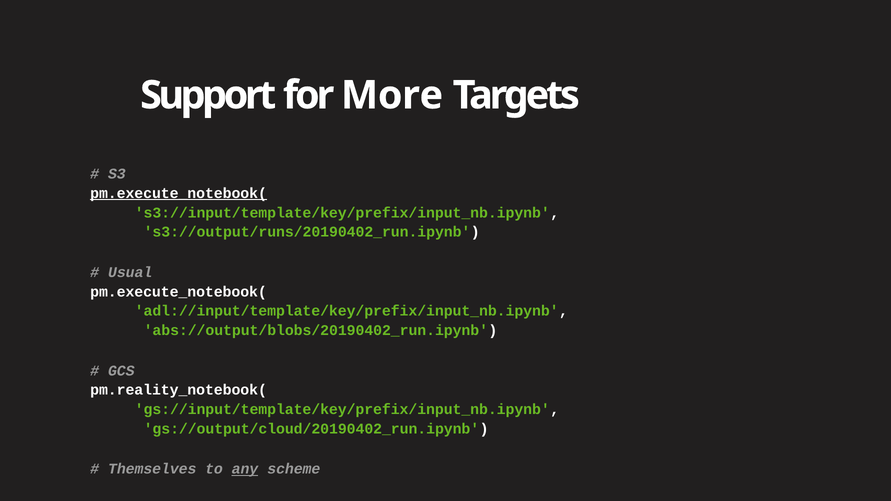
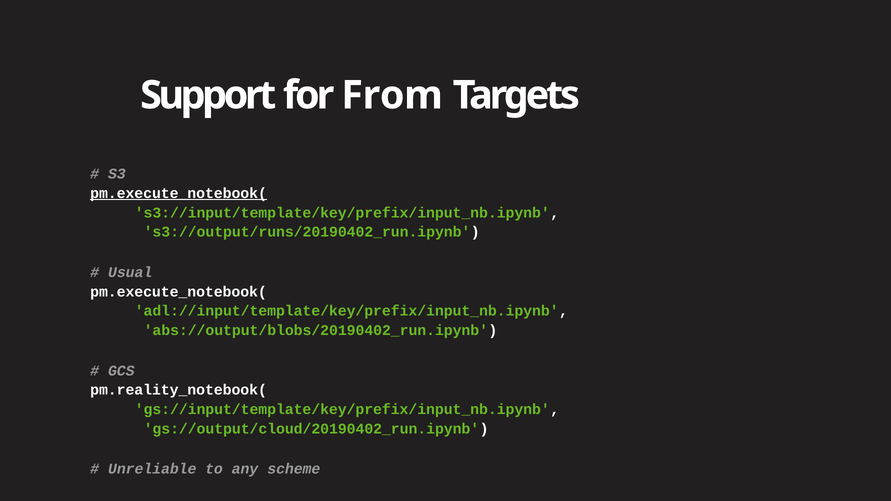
More: More -> From (392, 95)
Themselves: Themselves -> Unreliable (152, 469)
any underline: present -> none (245, 469)
